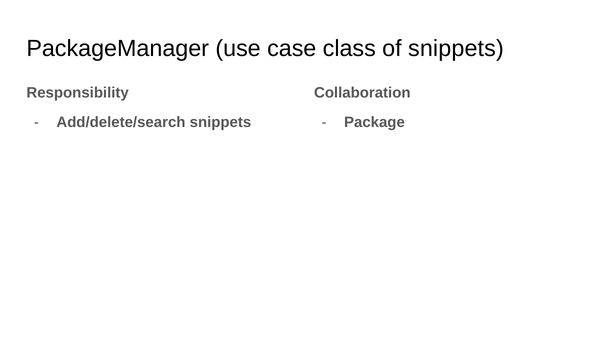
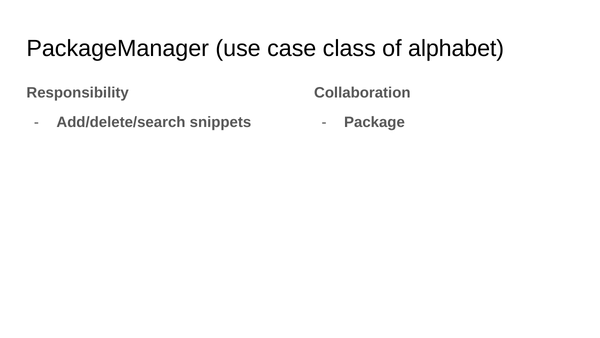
of snippets: snippets -> alphabet (456, 49)
